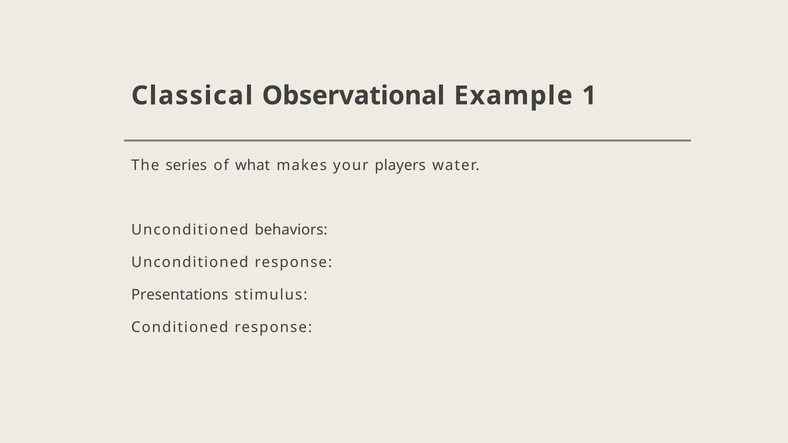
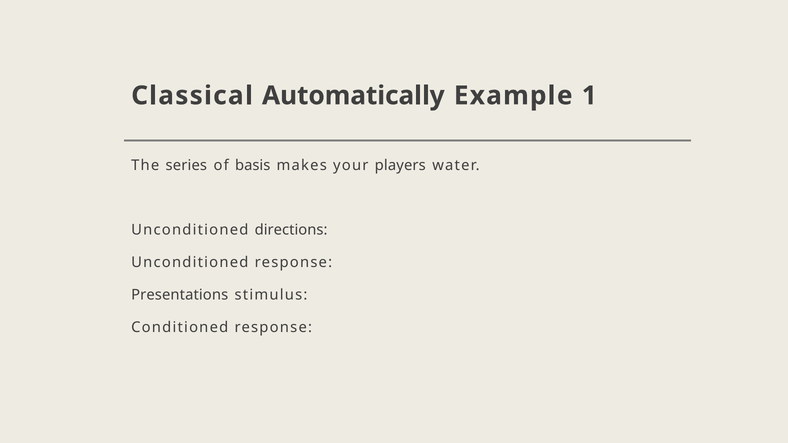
Observational: Observational -> Automatically (353, 96)
what: what -> basis (253, 165)
behaviors: behaviors -> directions (291, 230)
